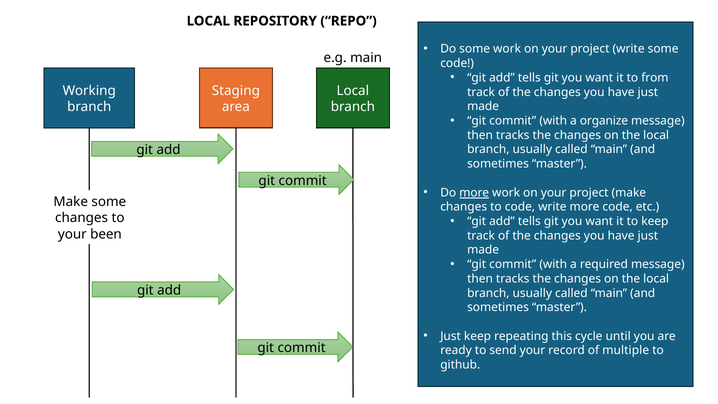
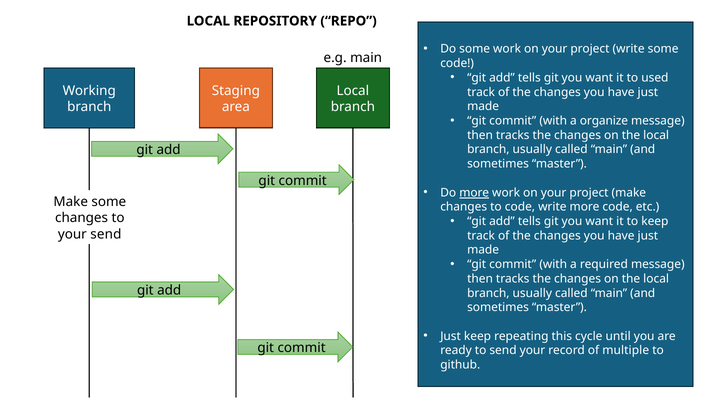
from: from -> used (655, 78)
your been: been -> send (106, 234)
